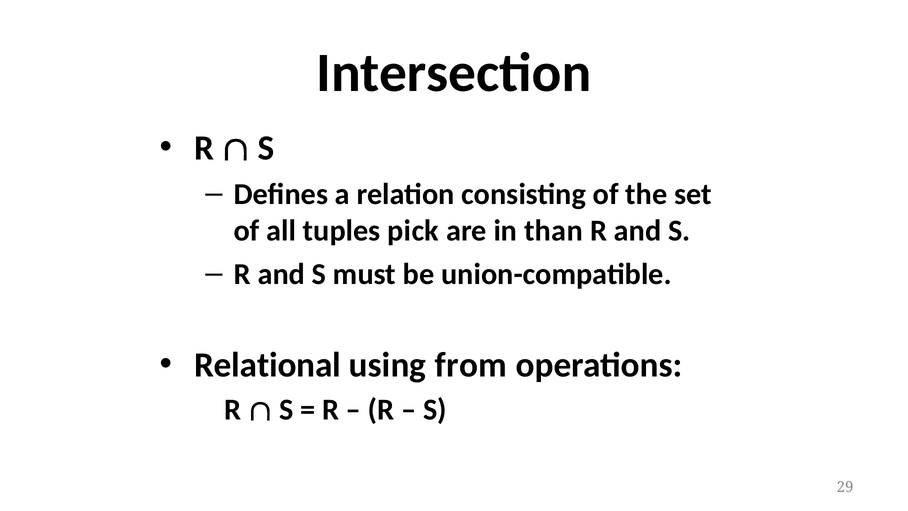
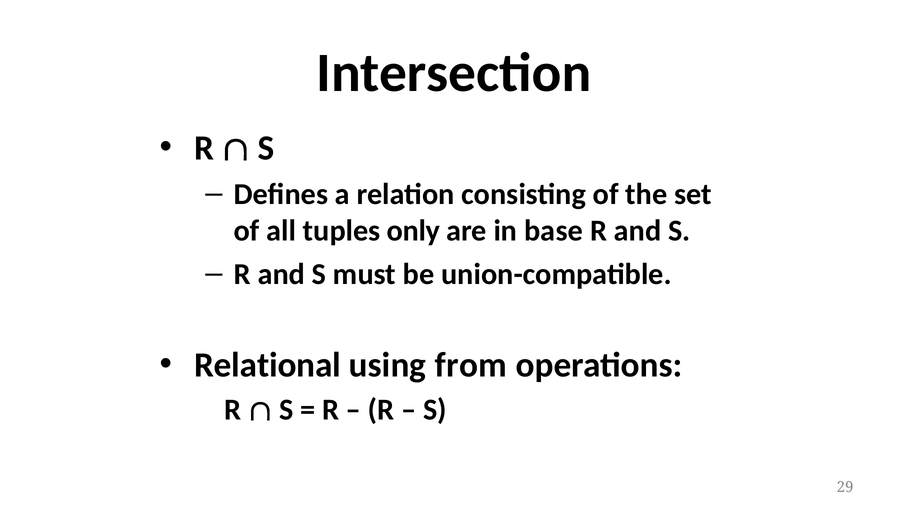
pick: pick -> only (413, 230)
than: than -> base (554, 230)
